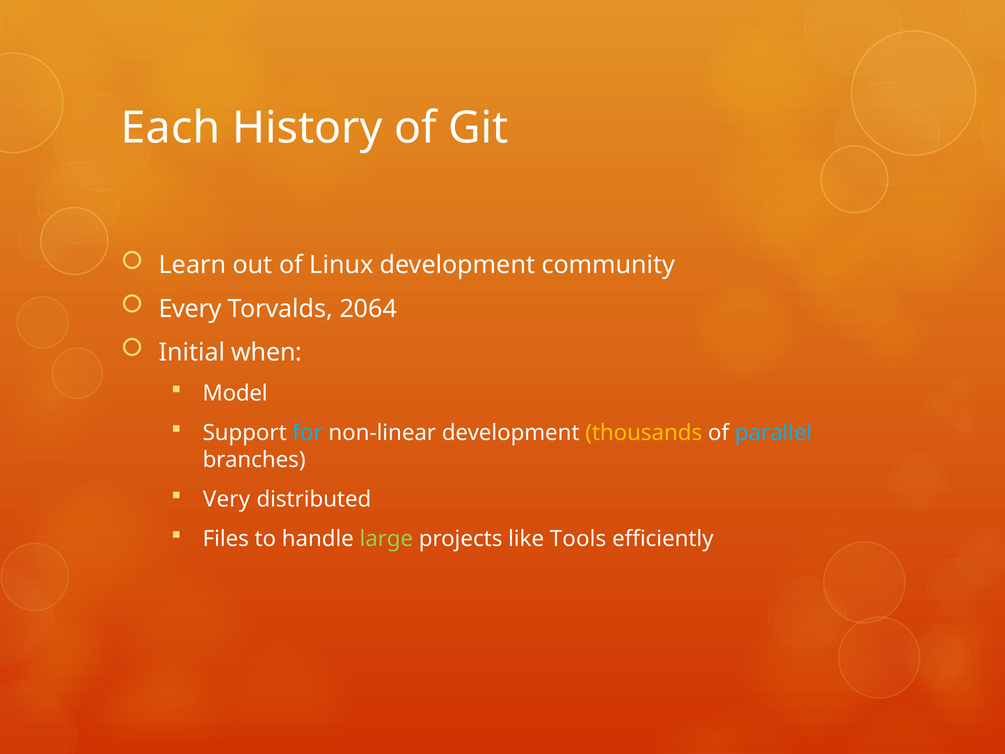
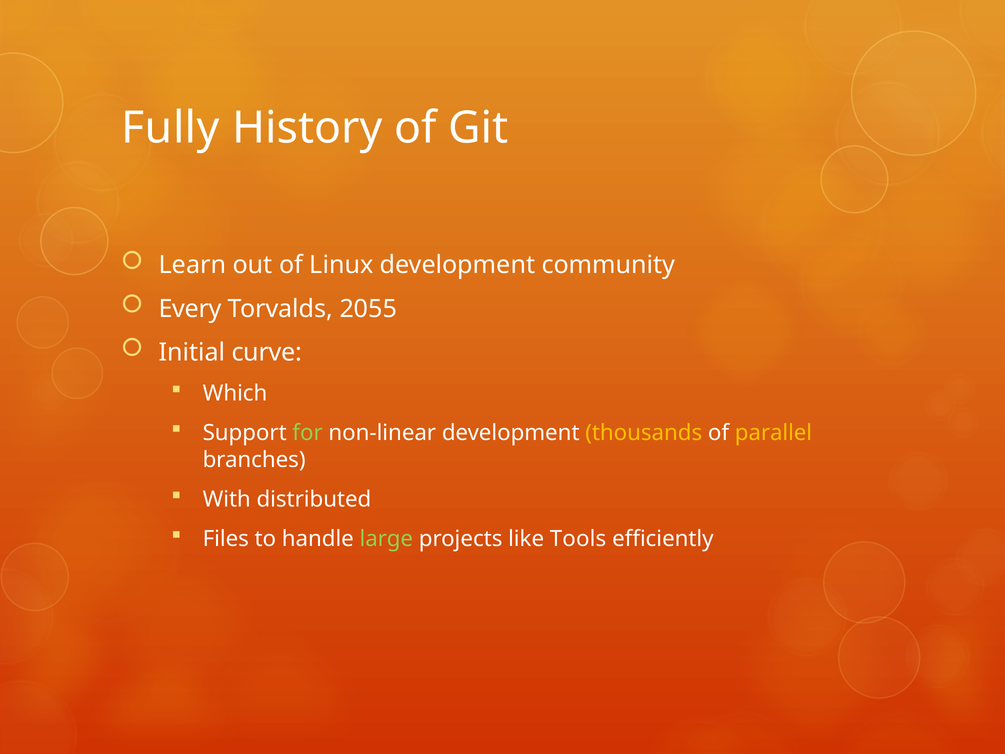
Each: Each -> Fully (171, 128)
2064: 2064 -> 2055 (368, 309)
when: when -> curve (267, 352)
Model: Model -> Which (235, 393)
for colour: light blue -> light green (308, 433)
parallel colour: light blue -> yellow (773, 433)
Very: Very -> With (227, 499)
